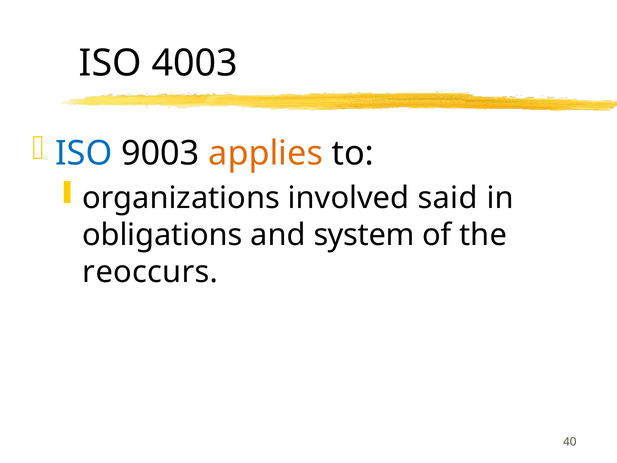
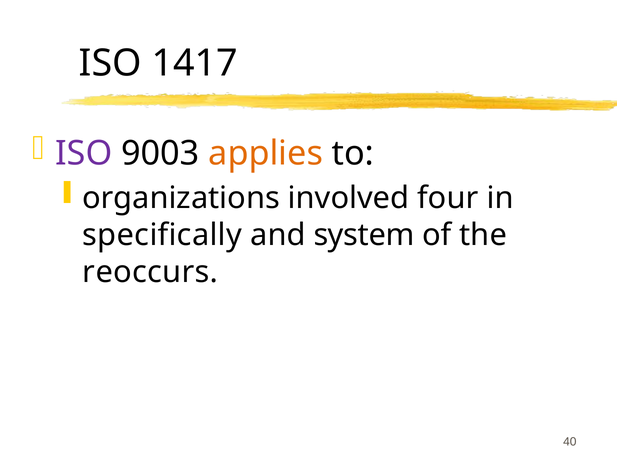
4003: 4003 -> 1417 (195, 64)
ISO colour: blue -> purple (84, 153)
said: said -> four (448, 198)
obligations: obligations -> specifically (162, 235)
